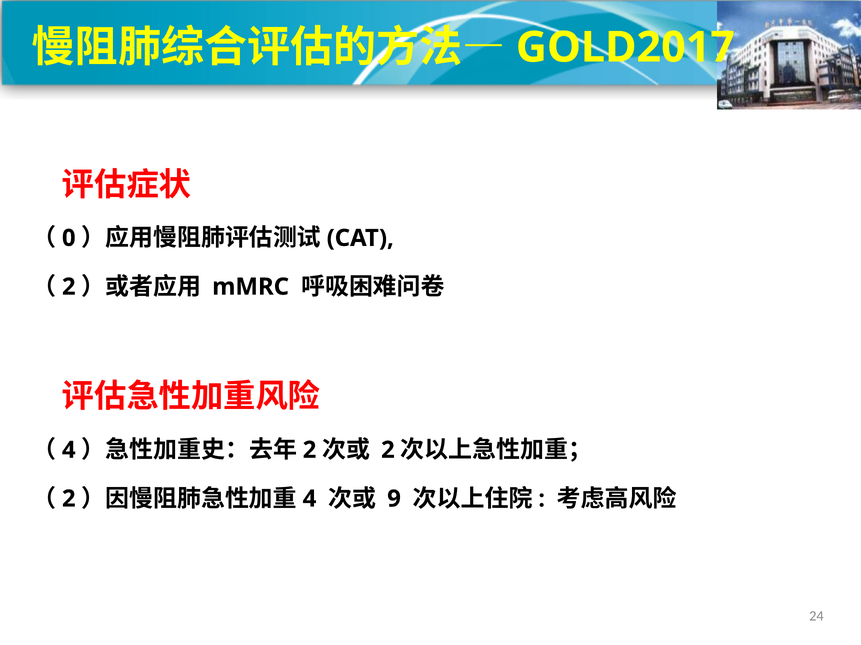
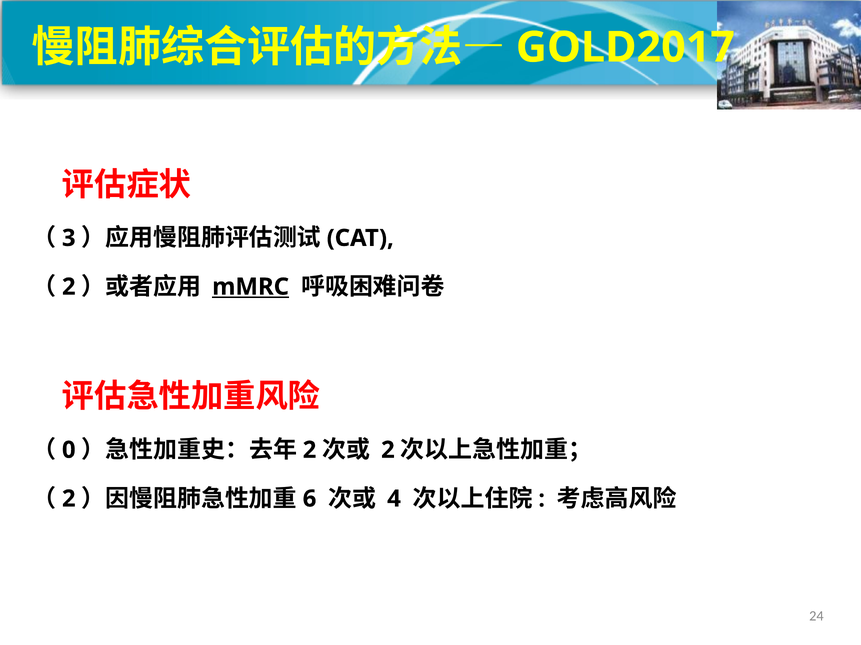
0: 0 -> 3 (69, 238)
mMRC underline: none -> present (251, 287)
4: 4 -> 0 (69, 450)
4: 4 -> 6 (310, 499)
9: 9 -> 4 (394, 499)
